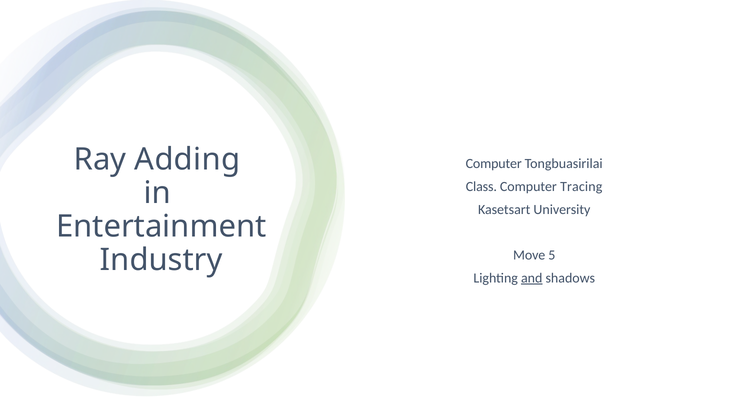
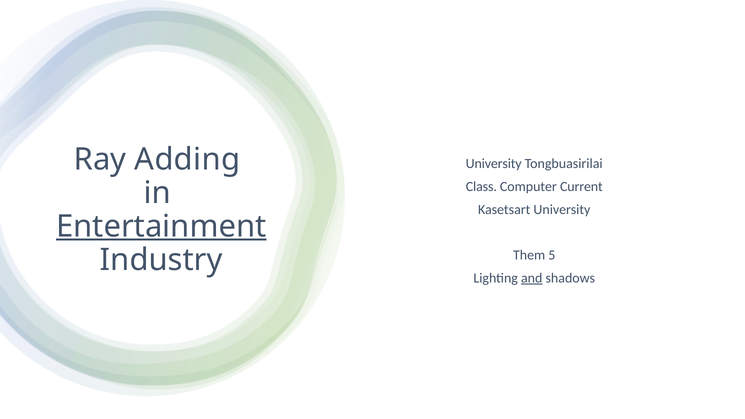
Computer: Computer -> University (494, 164)
Tracing: Tracing -> Current (581, 187)
Entertainment underline: none -> present (161, 226)
Move: Move -> Them (529, 255)
